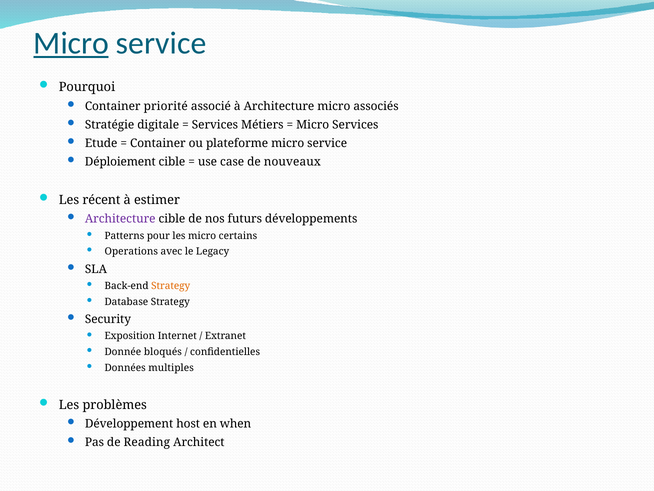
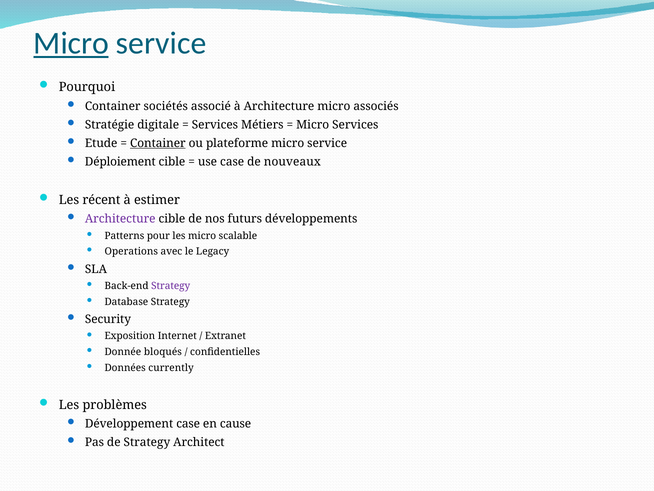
priorité: priorité -> sociétés (166, 106)
Container underline: none -> present (158, 143)
certains: certains -> scalable (238, 235)
Strategy colour: orange -> purple (171, 286)
multiples: multiples -> currently (171, 367)
Développement host: host -> case (188, 424)
when: when -> cause (236, 424)
de Reading: Reading -> Strategy (147, 442)
